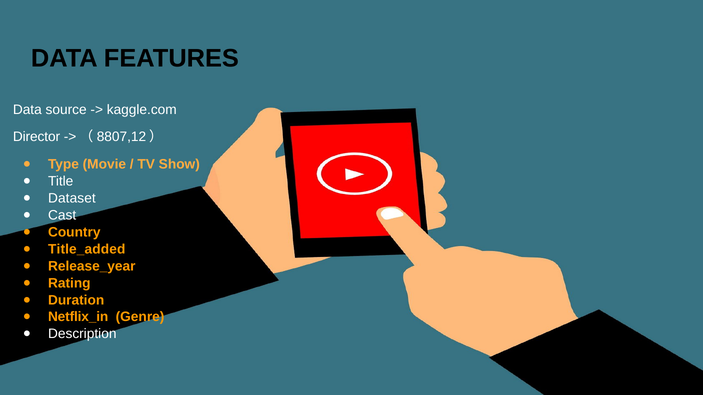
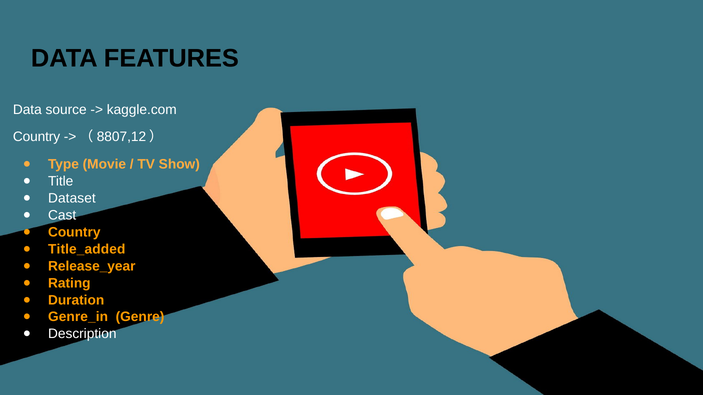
Director: Director -> Country (36, 137)
Netflix_in: Netflix_in -> Genre_in (78, 317)
